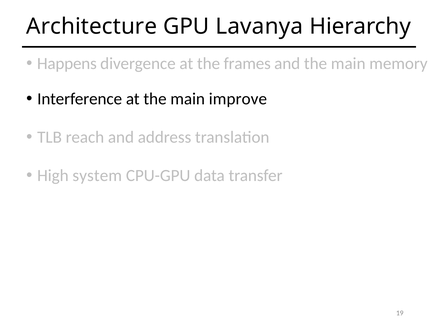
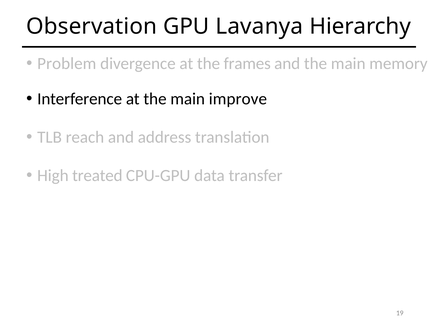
Architecture: Architecture -> Observation (92, 26)
Happens: Happens -> Problem (67, 64)
system: system -> treated (97, 176)
